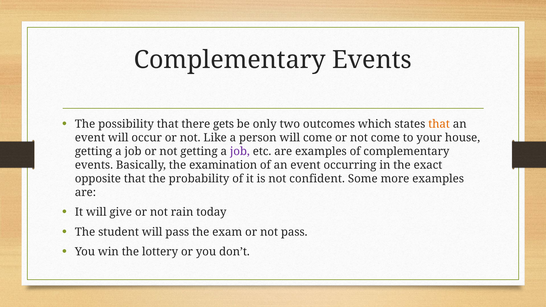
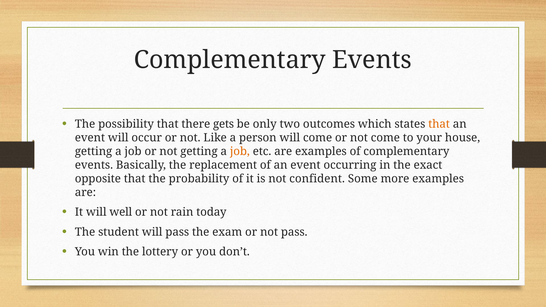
job colour: purple -> orange (240, 151)
examination: examination -> replacement (223, 165)
give: give -> well (121, 212)
